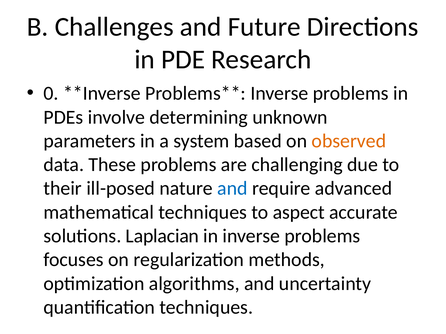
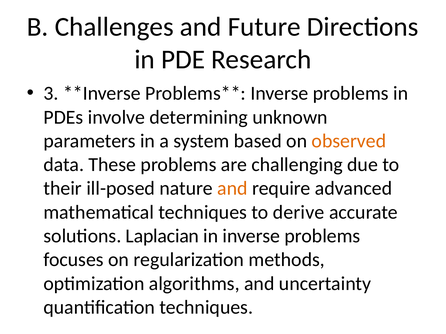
0: 0 -> 3 (51, 94)
and colour: blue -> orange (232, 189)
aspect: aspect -> derive (299, 213)
